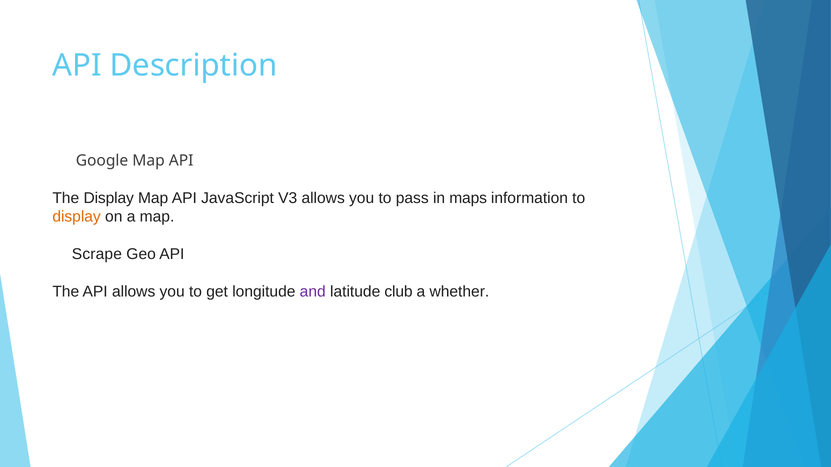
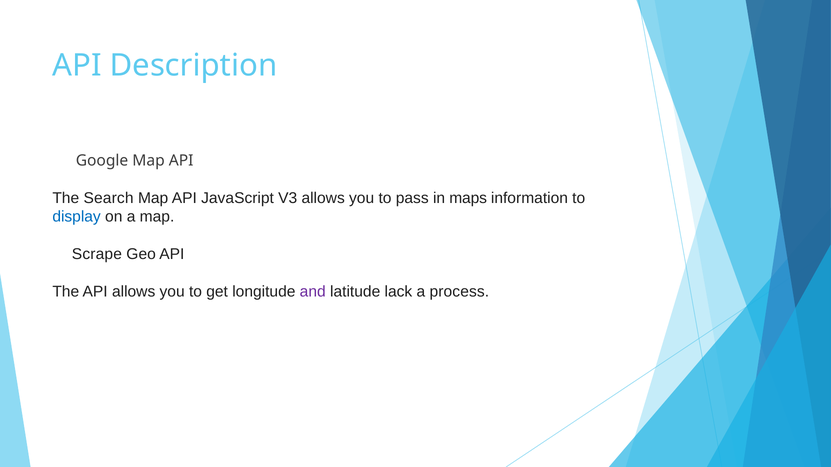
The Display: Display -> Search (109, 198)
display colour: orange -> blue (77, 217)
club: club -> lack (398, 292)
whether: whether -> process (459, 292)
